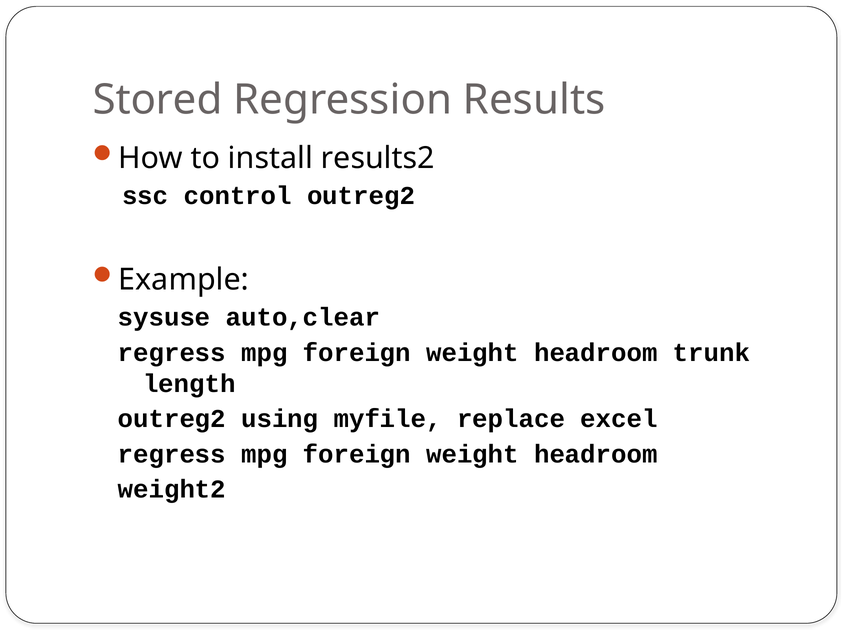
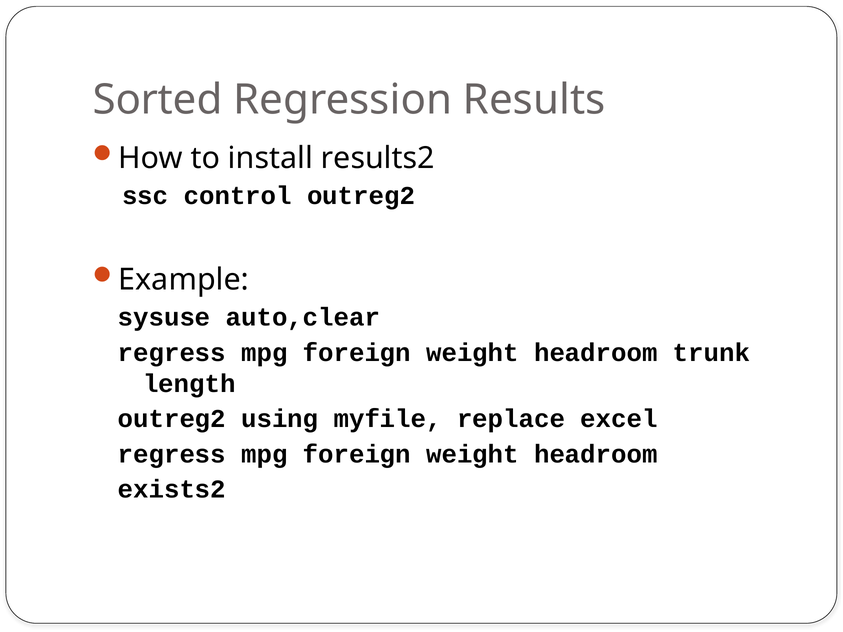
Stored: Stored -> Sorted (158, 100)
weight2: weight2 -> exists2 (172, 490)
